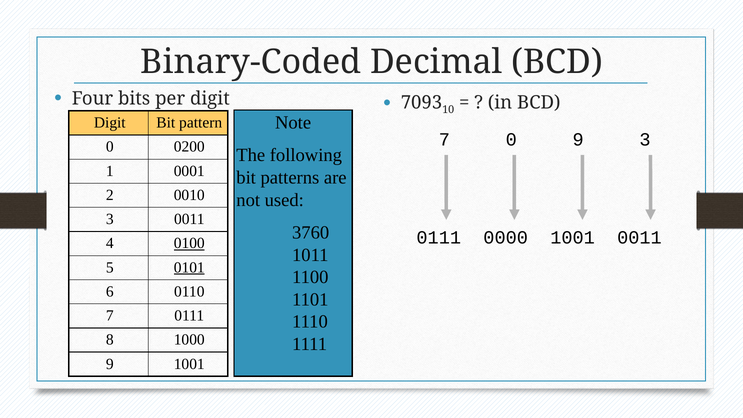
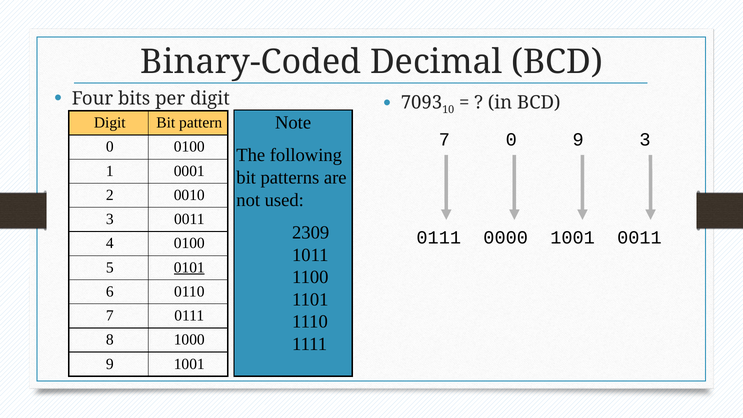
0 0200: 0200 -> 0100 (189, 147)
3760: 3760 -> 2309 (311, 233)
0100 underline: present -> none (189, 243)
